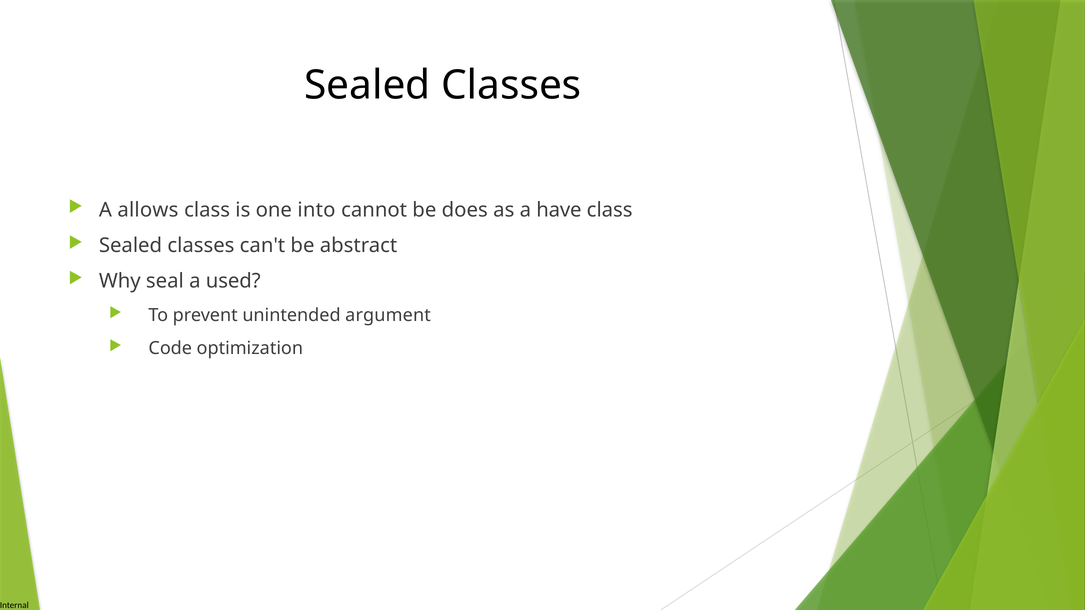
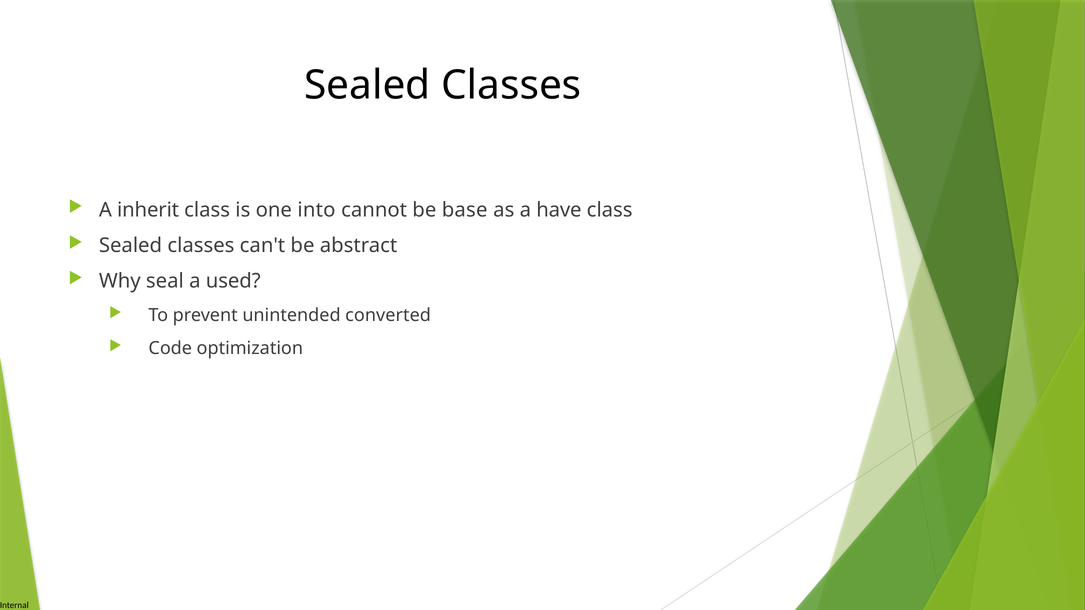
allows: allows -> inherit (148, 210)
does: does -> base (465, 210)
argument: argument -> converted (388, 316)
